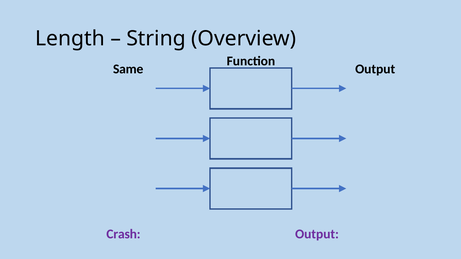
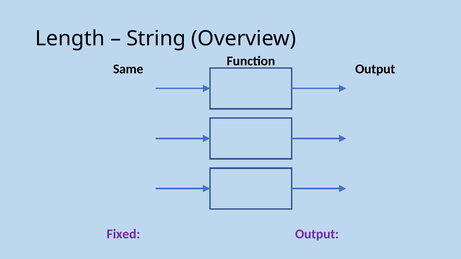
Crash: Crash -> Fixed (123, 234)
